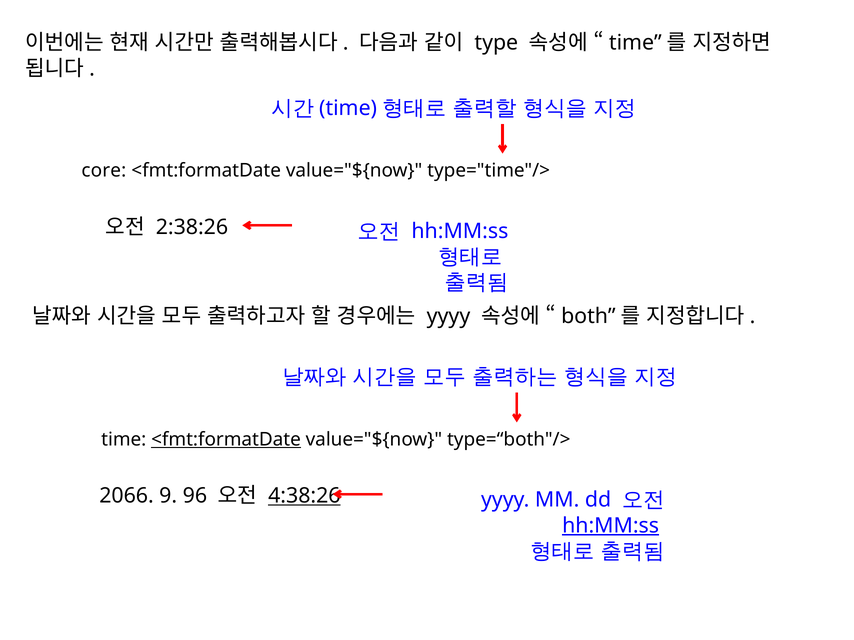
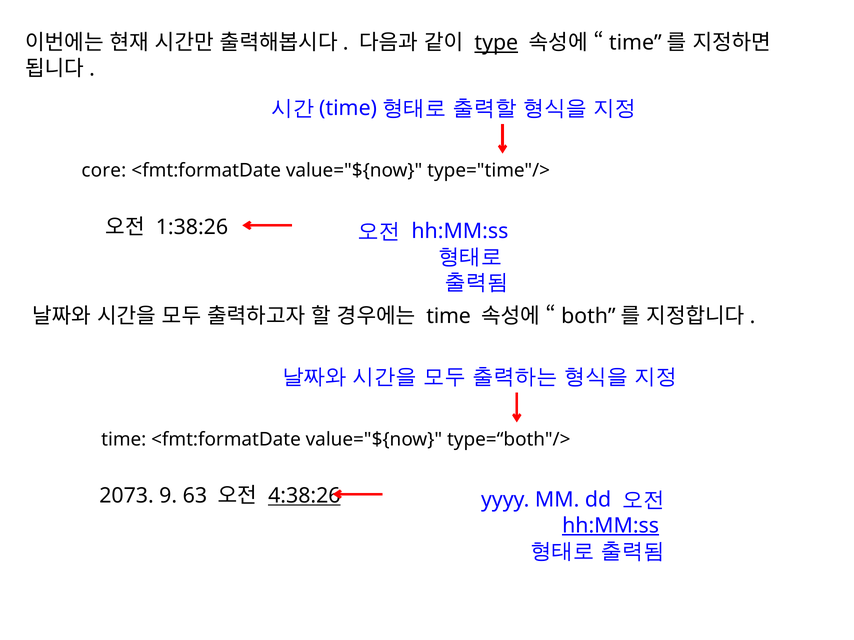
type underline: none -> present (496, 43)
2:38:26: 2:38:26 -> 1:38:26 (192, 227)
yyyy: yyyy -> time (449, 317)
<fmt:formatDate underline: present -> none (226, 440)
2066: 2066 -> 2073 (126, 496)
96: 96 -> 63 (195, 496)
